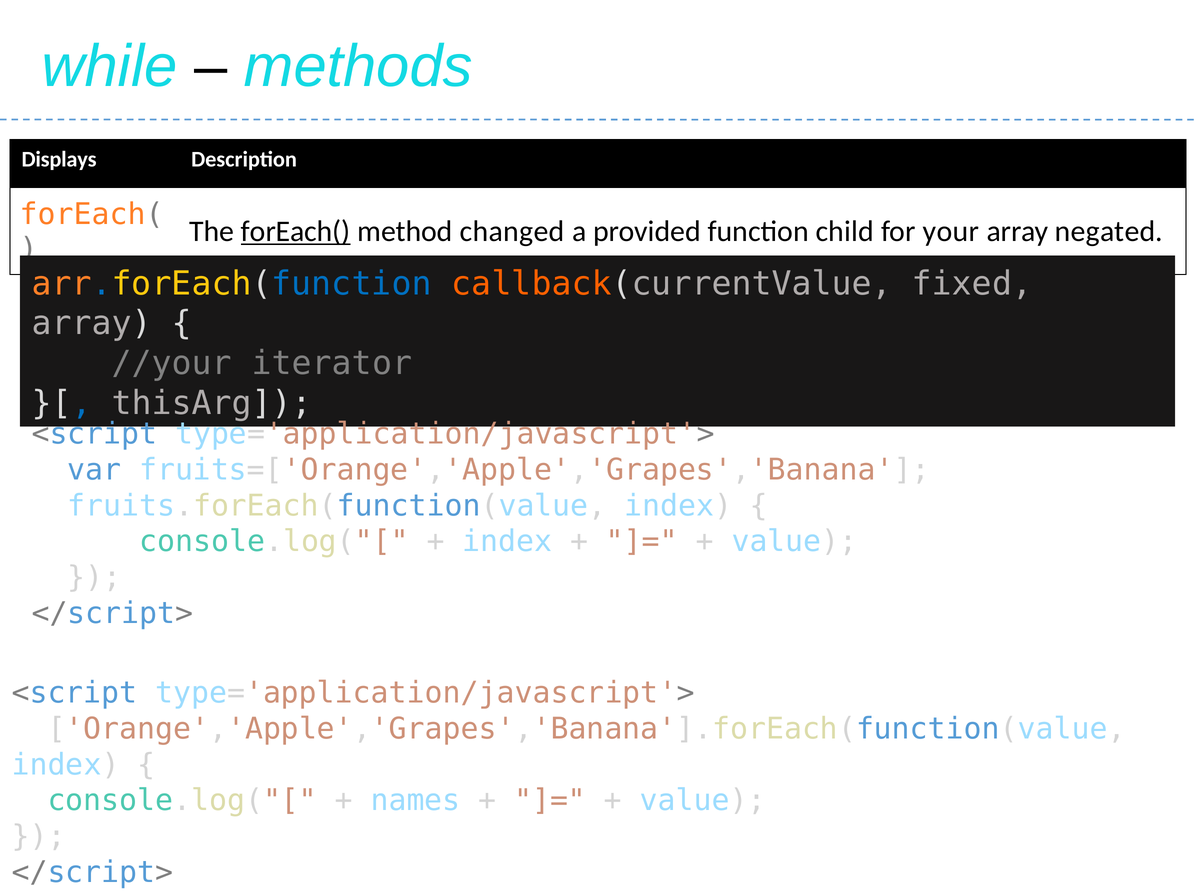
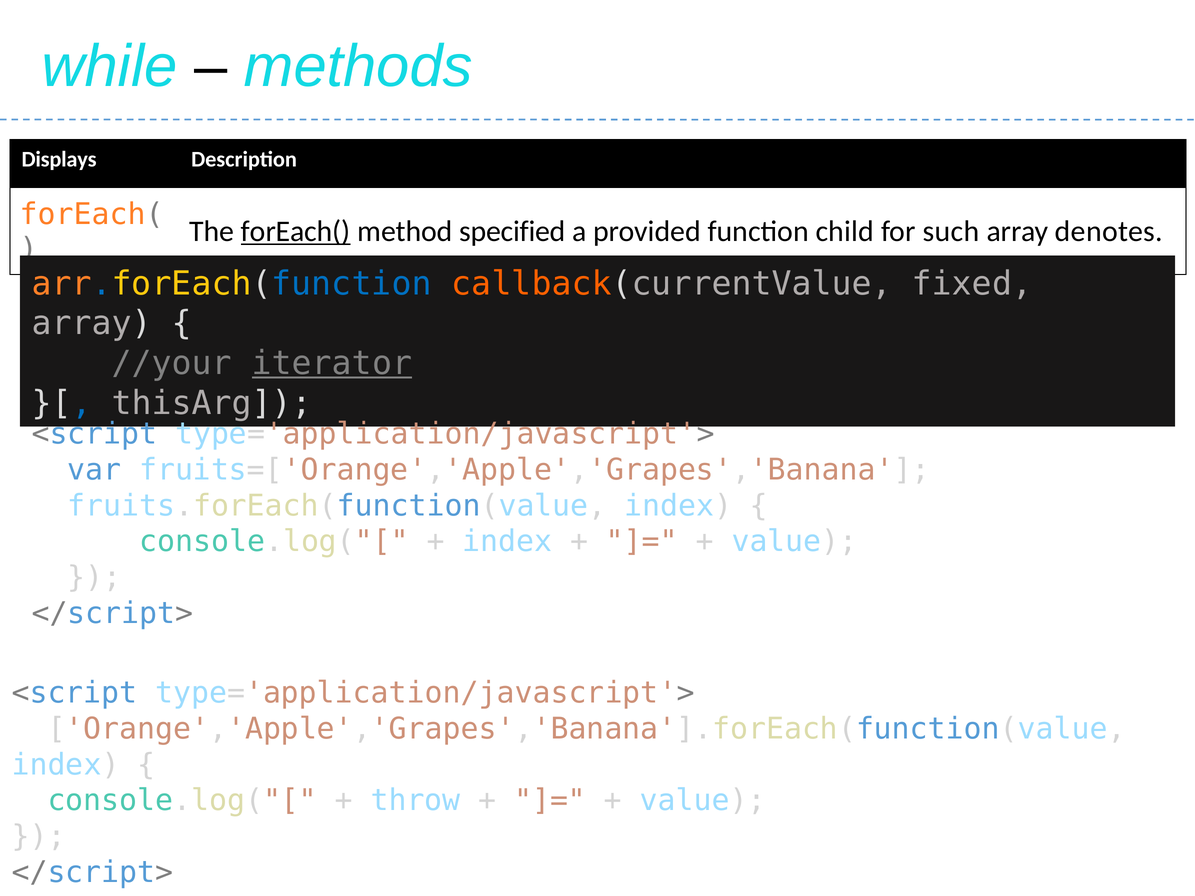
changed: changed -> specified (513, 232)
your: your -> such (951, 232)
negated: negated -> denotes (1109, 232)
iterator underline: none -> present (332, 363)
names: names -> throw (416, 801)
